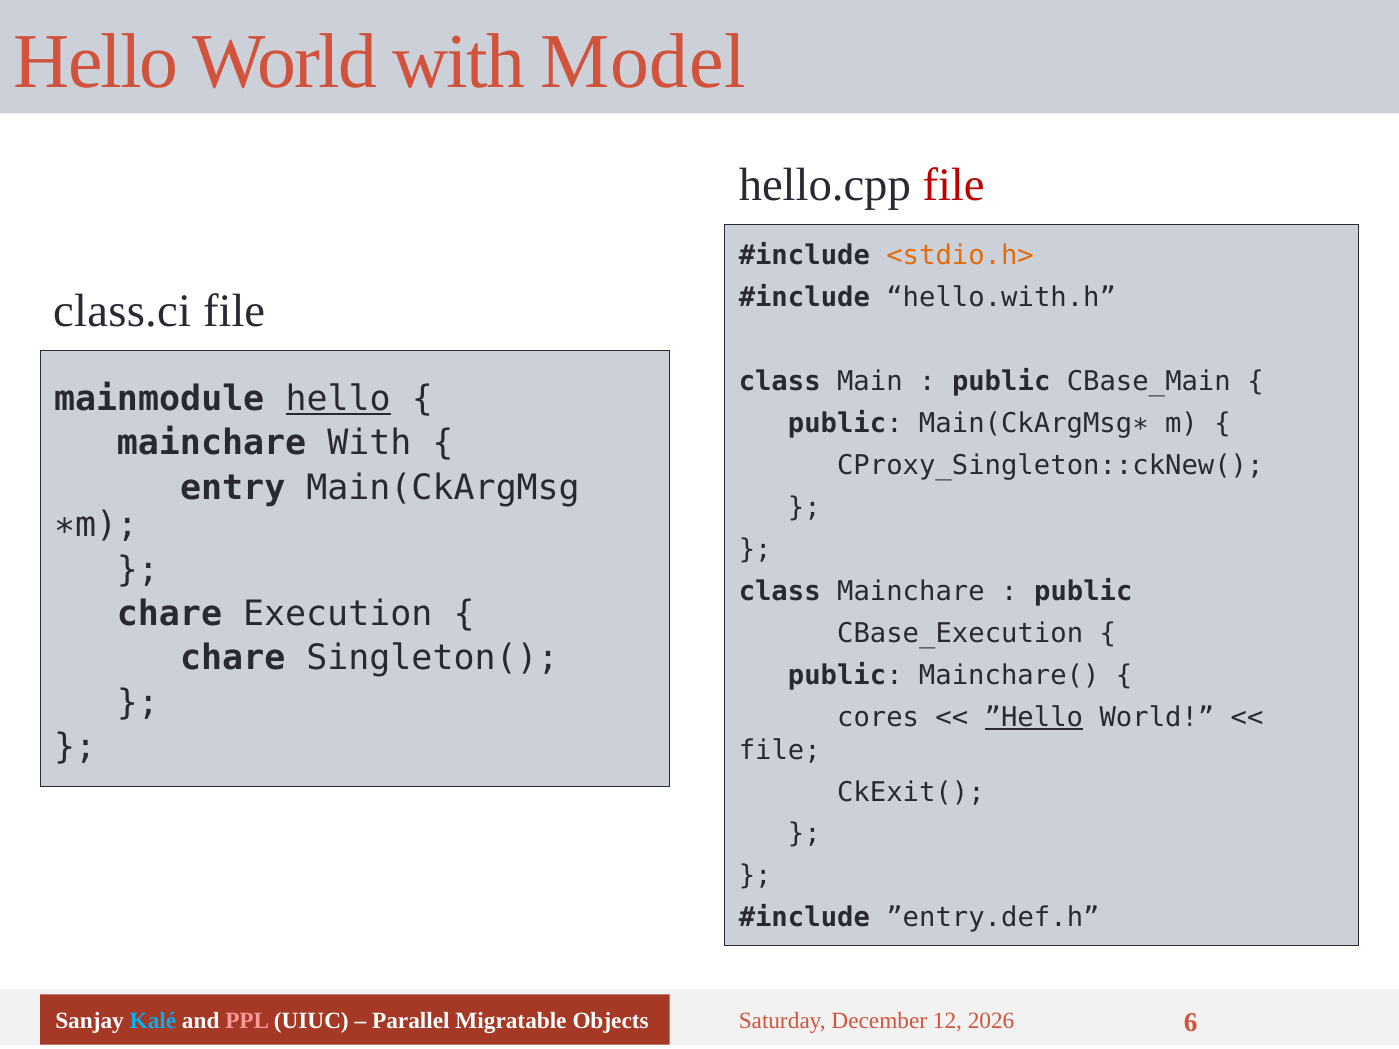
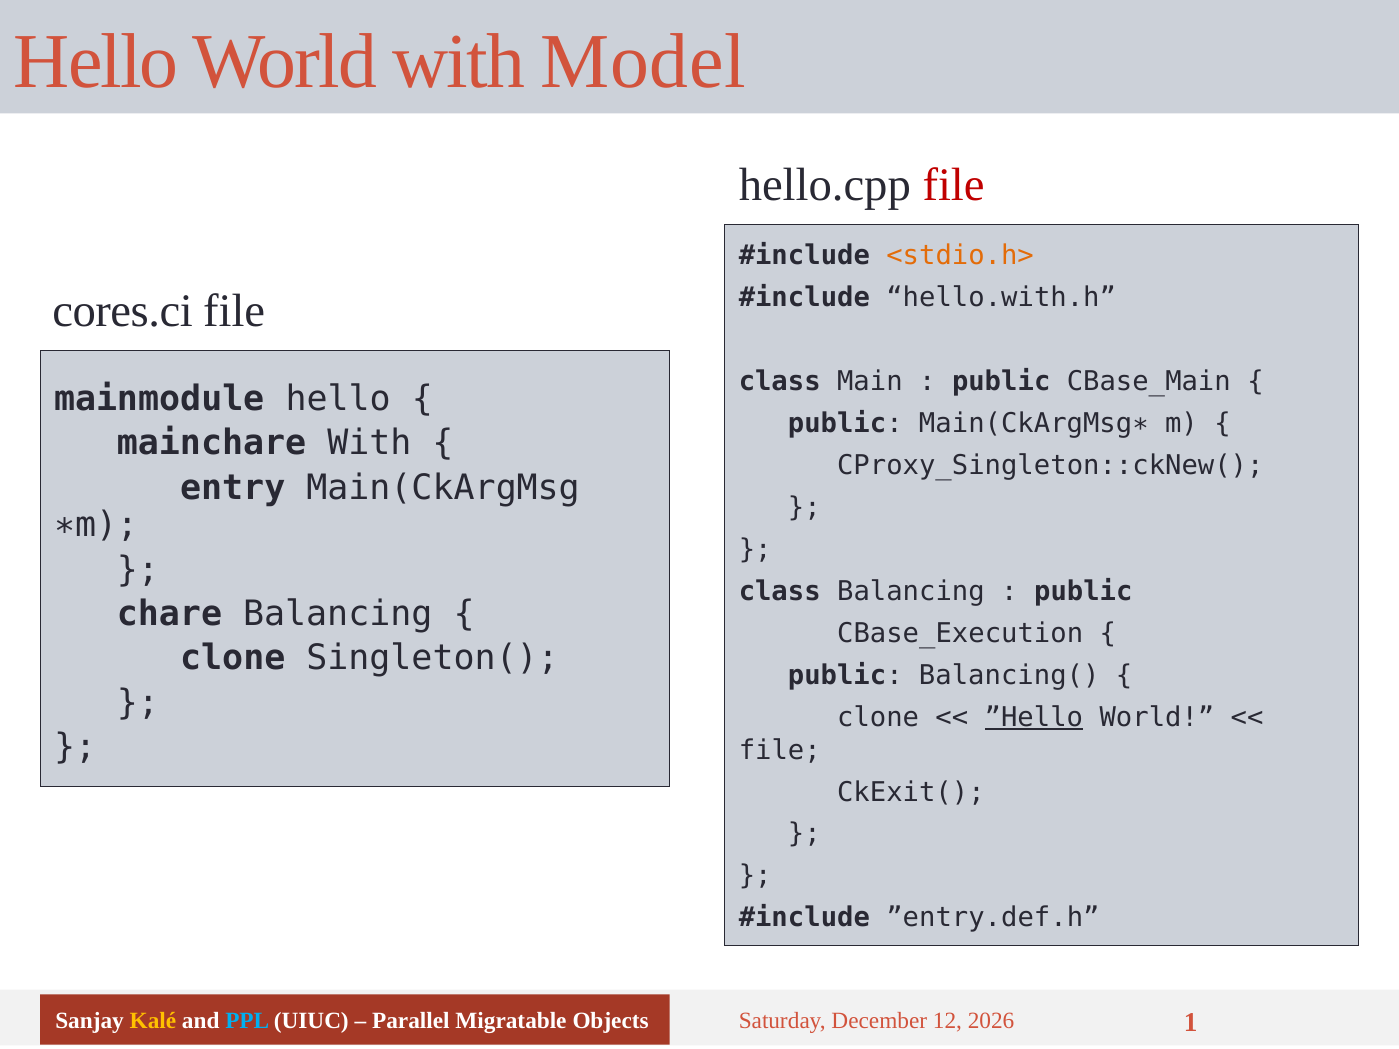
class.ci: class.ci -> cores.ci (123, 311)
hello underline: present -> none (338, 399)
class Mainchare: Mainchare -> Balancing (911, 592)
chare Execution: Execution -> Balancing (338, 614)
chare: chare -> clone (233, 659)
Mainchare(: Mainchare( -> Balancing( (1009, 676)
cores: cores -> clone (878, 718)
Kalé colour: light blue -> yellow (153, 1021)
PPL colour: pink -> light blue (247, 1021)
6: 6 -> 1 (1191, 1022)
